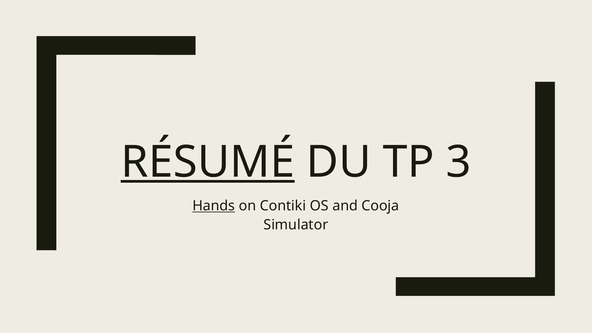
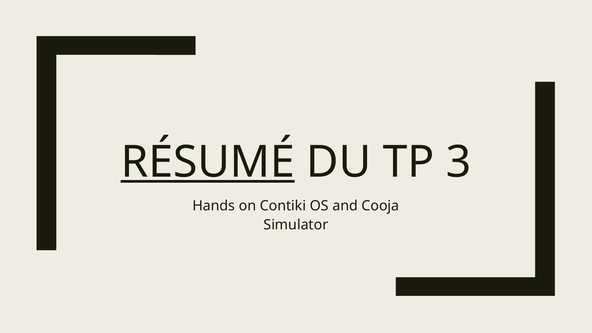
Hands underline: present -> none (214, 206)
